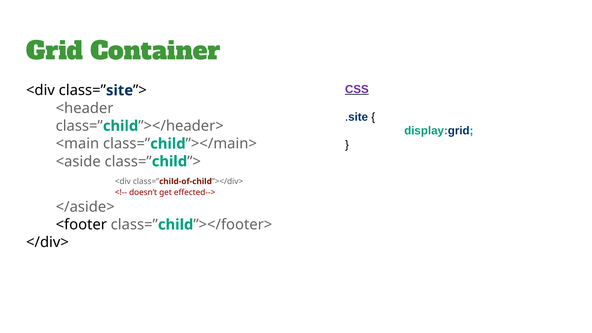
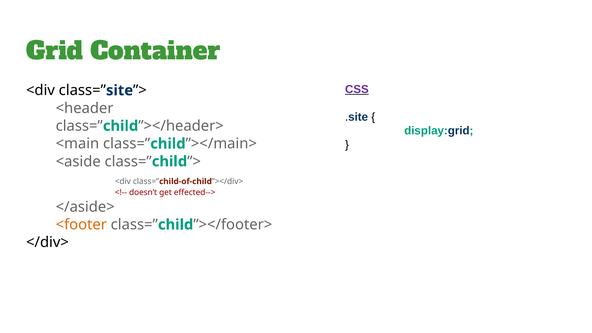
<footer colour: black -> orange (81, 225)
